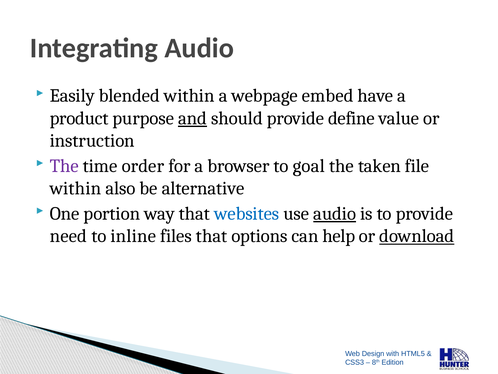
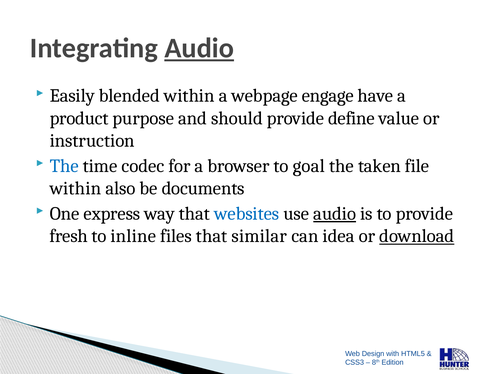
Audio underline: none -> present (199, 48)
embed: embed -> engage (328, 96)
and underline: present -> none (193, 118)
The colour: purple -> blue (64, 166)
order: order -> codec (143, 166)
alternative: alternative -> documents (203, 188)
portion: portion -> express (112, 213)
need: need -> fresh (69, 236)
options: options -> similar (259, 236)
help: help -> idea (339, 236)
